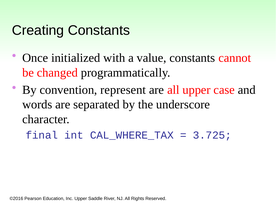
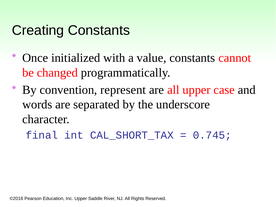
CAL_WHERE_TAX: CAL_WHERE_TAX -> CAL_SHORT_TAX (132, 135)
3.725: 3.725 -> 0.745 (212, 135)
